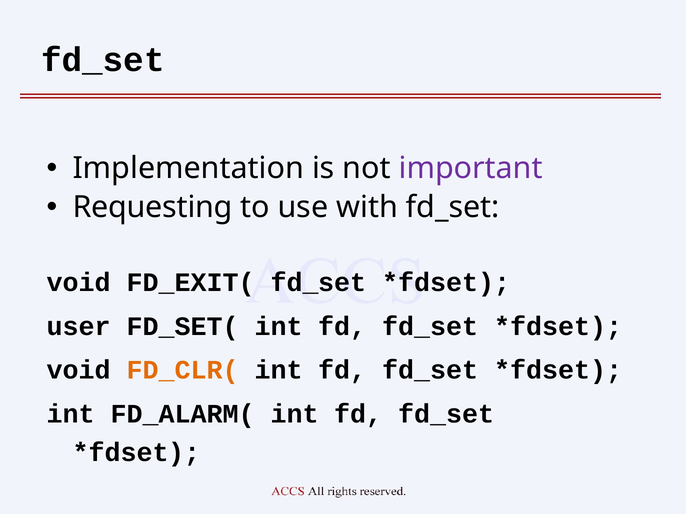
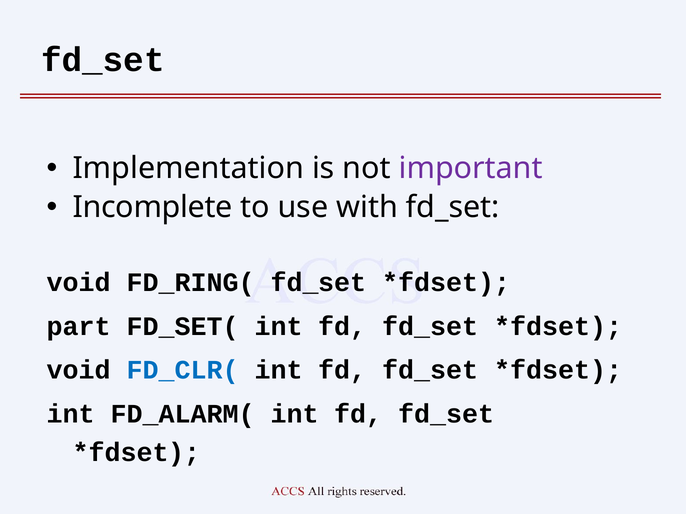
Requesting: Requesting -> Incomplete (153, 207)
FD_EXIT(: FD_EXIT( -> FD_RING( (191, 283)
user: user -> part (79, 327)
FD_CLR( colour: orange -> blue (183, 370)
